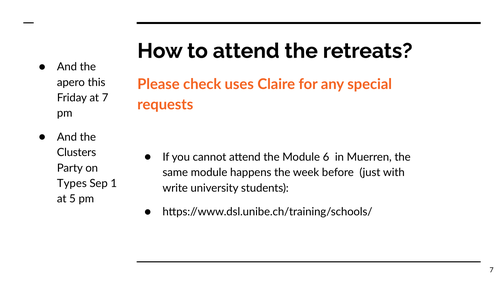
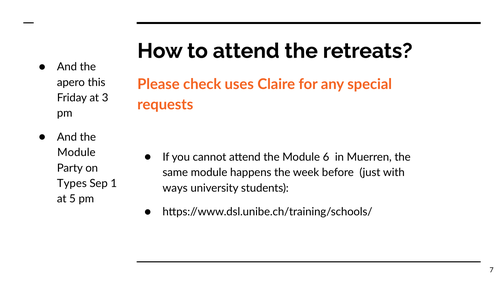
at 7: 7 -> 3 (105, 98)
Clusters: Clusters -> Module (76, 152)
write: write -> ways (175, 188)
